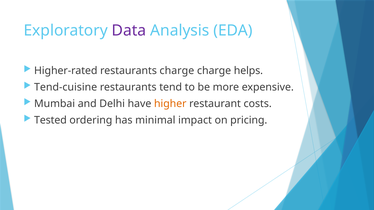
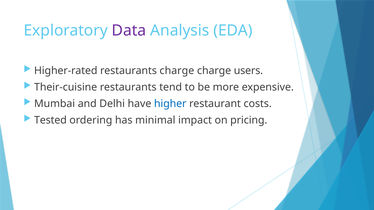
helps: helps -> users (248, 71)
Tend-cuisine: Tend-cuisine -> Their-cuisine (66, 87)
higher colour: orange -> blue (170, 104)
